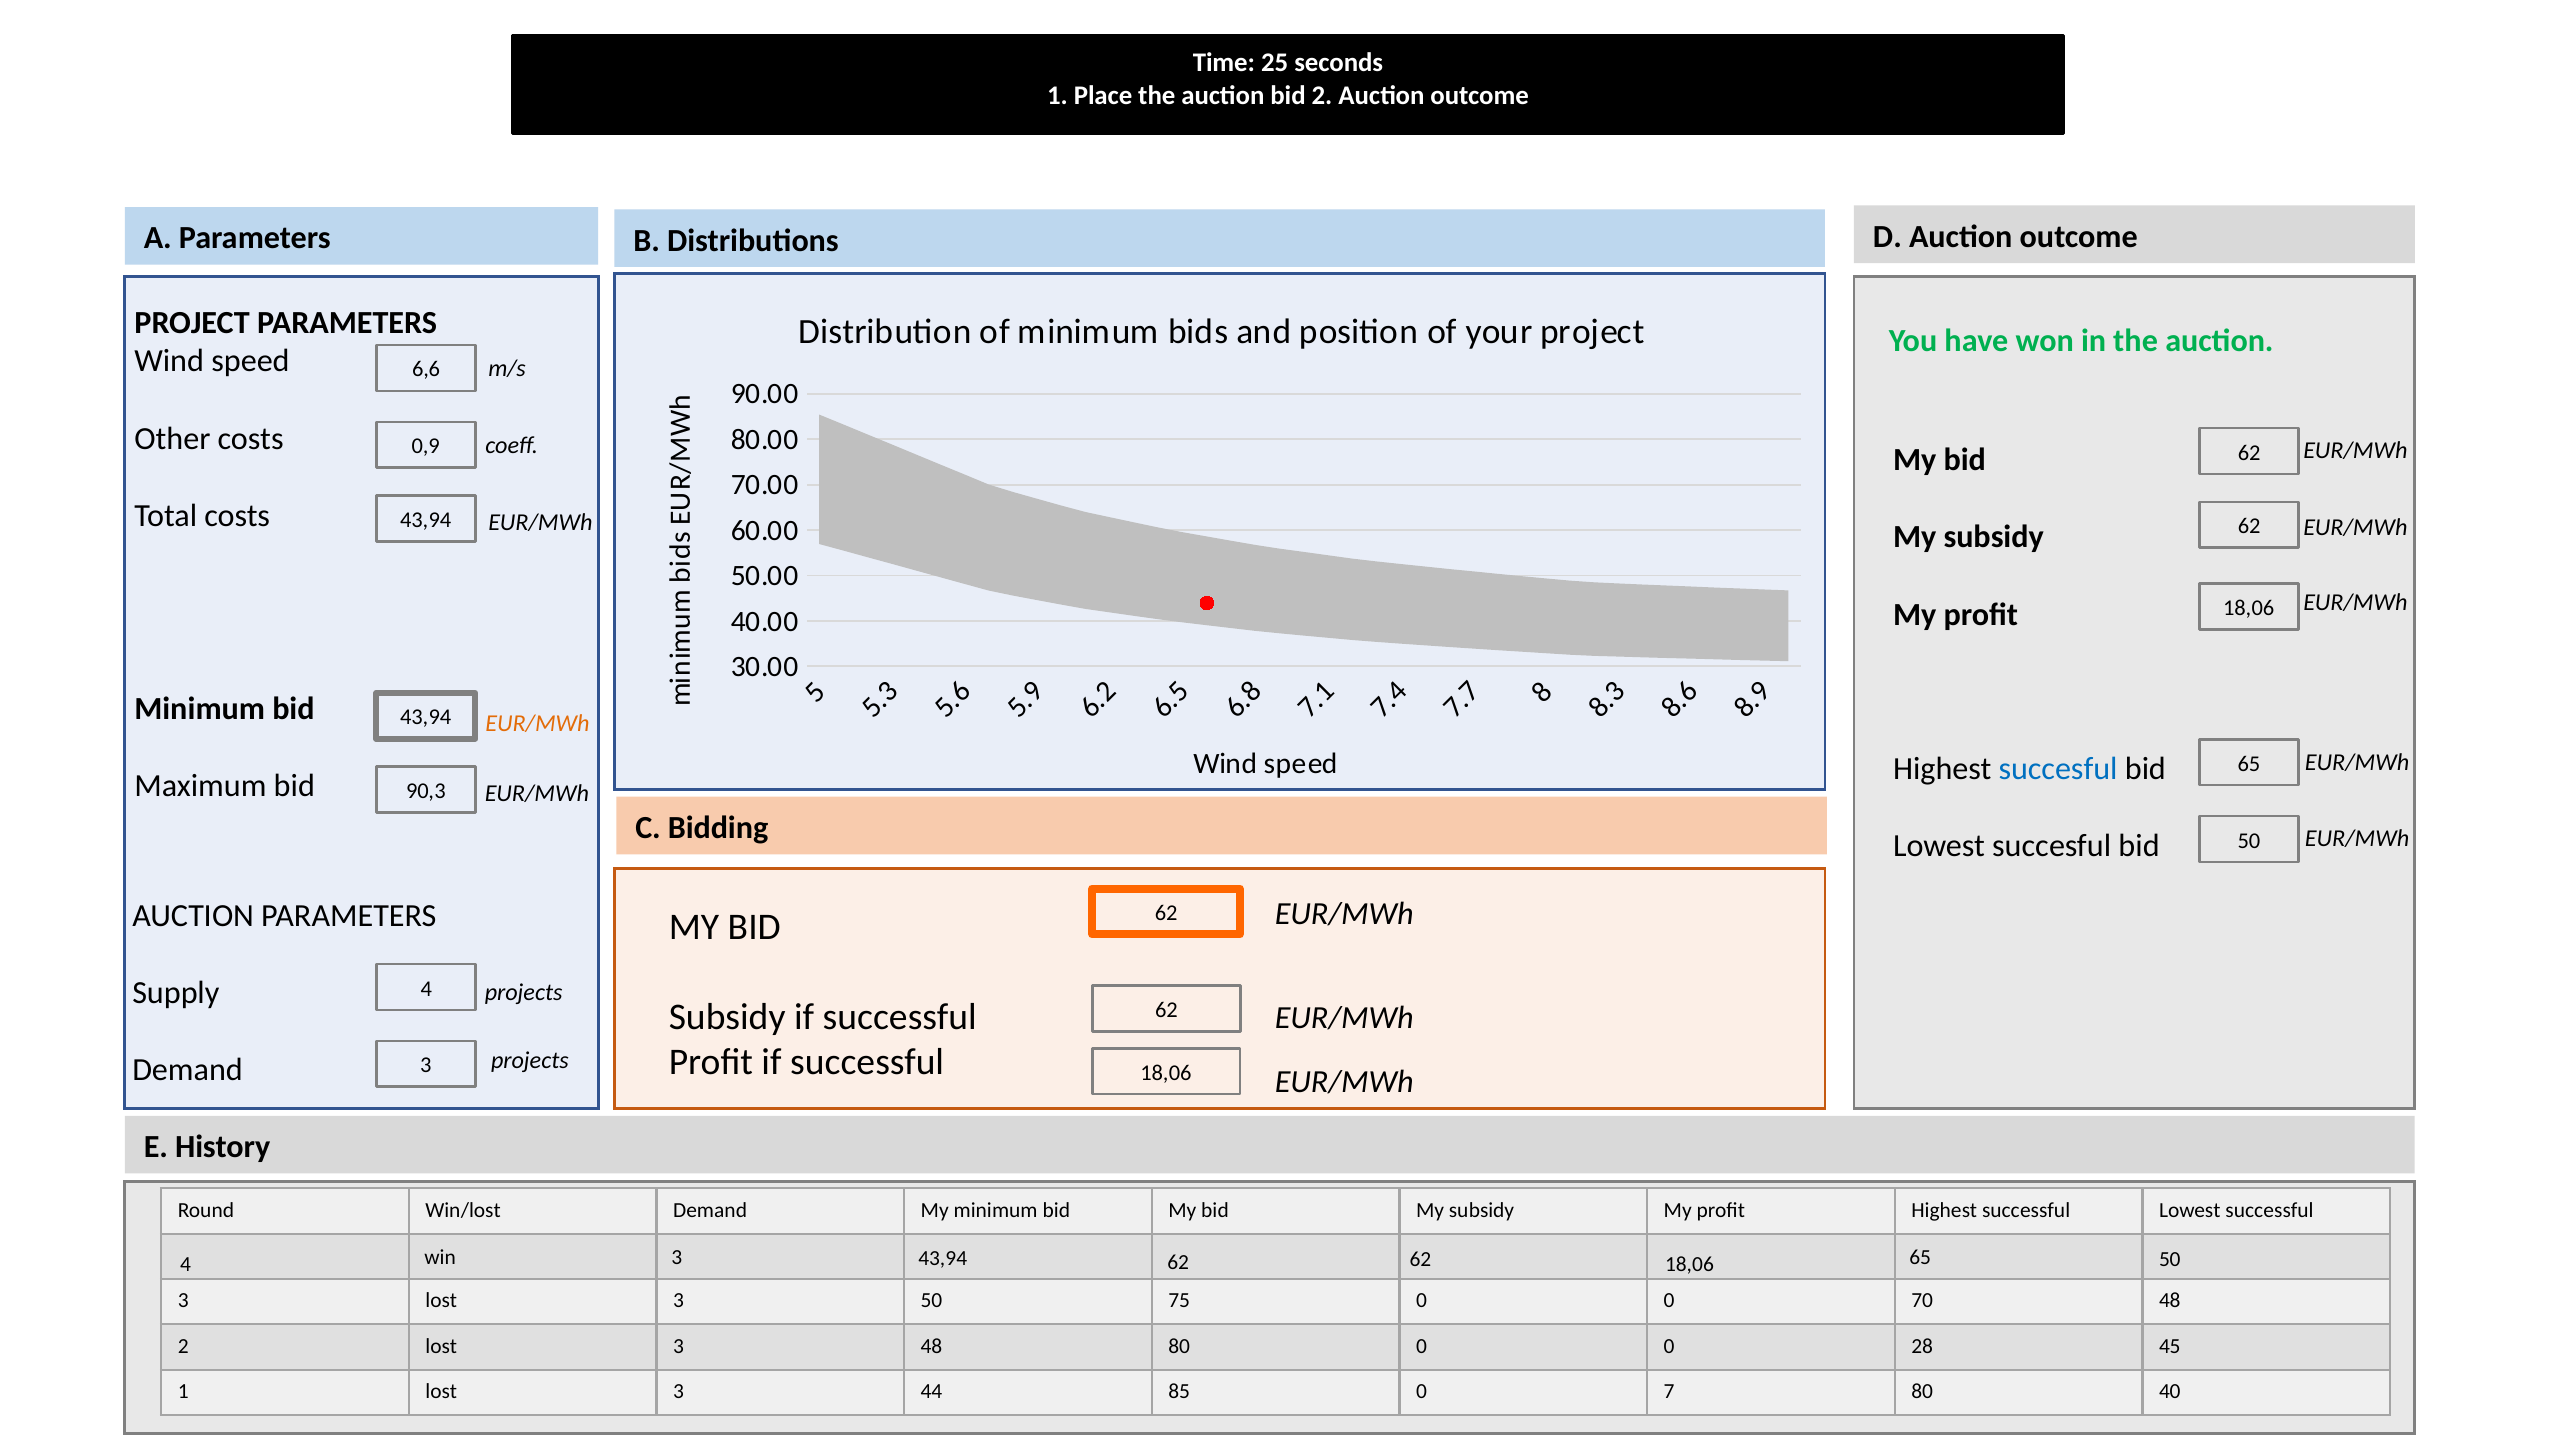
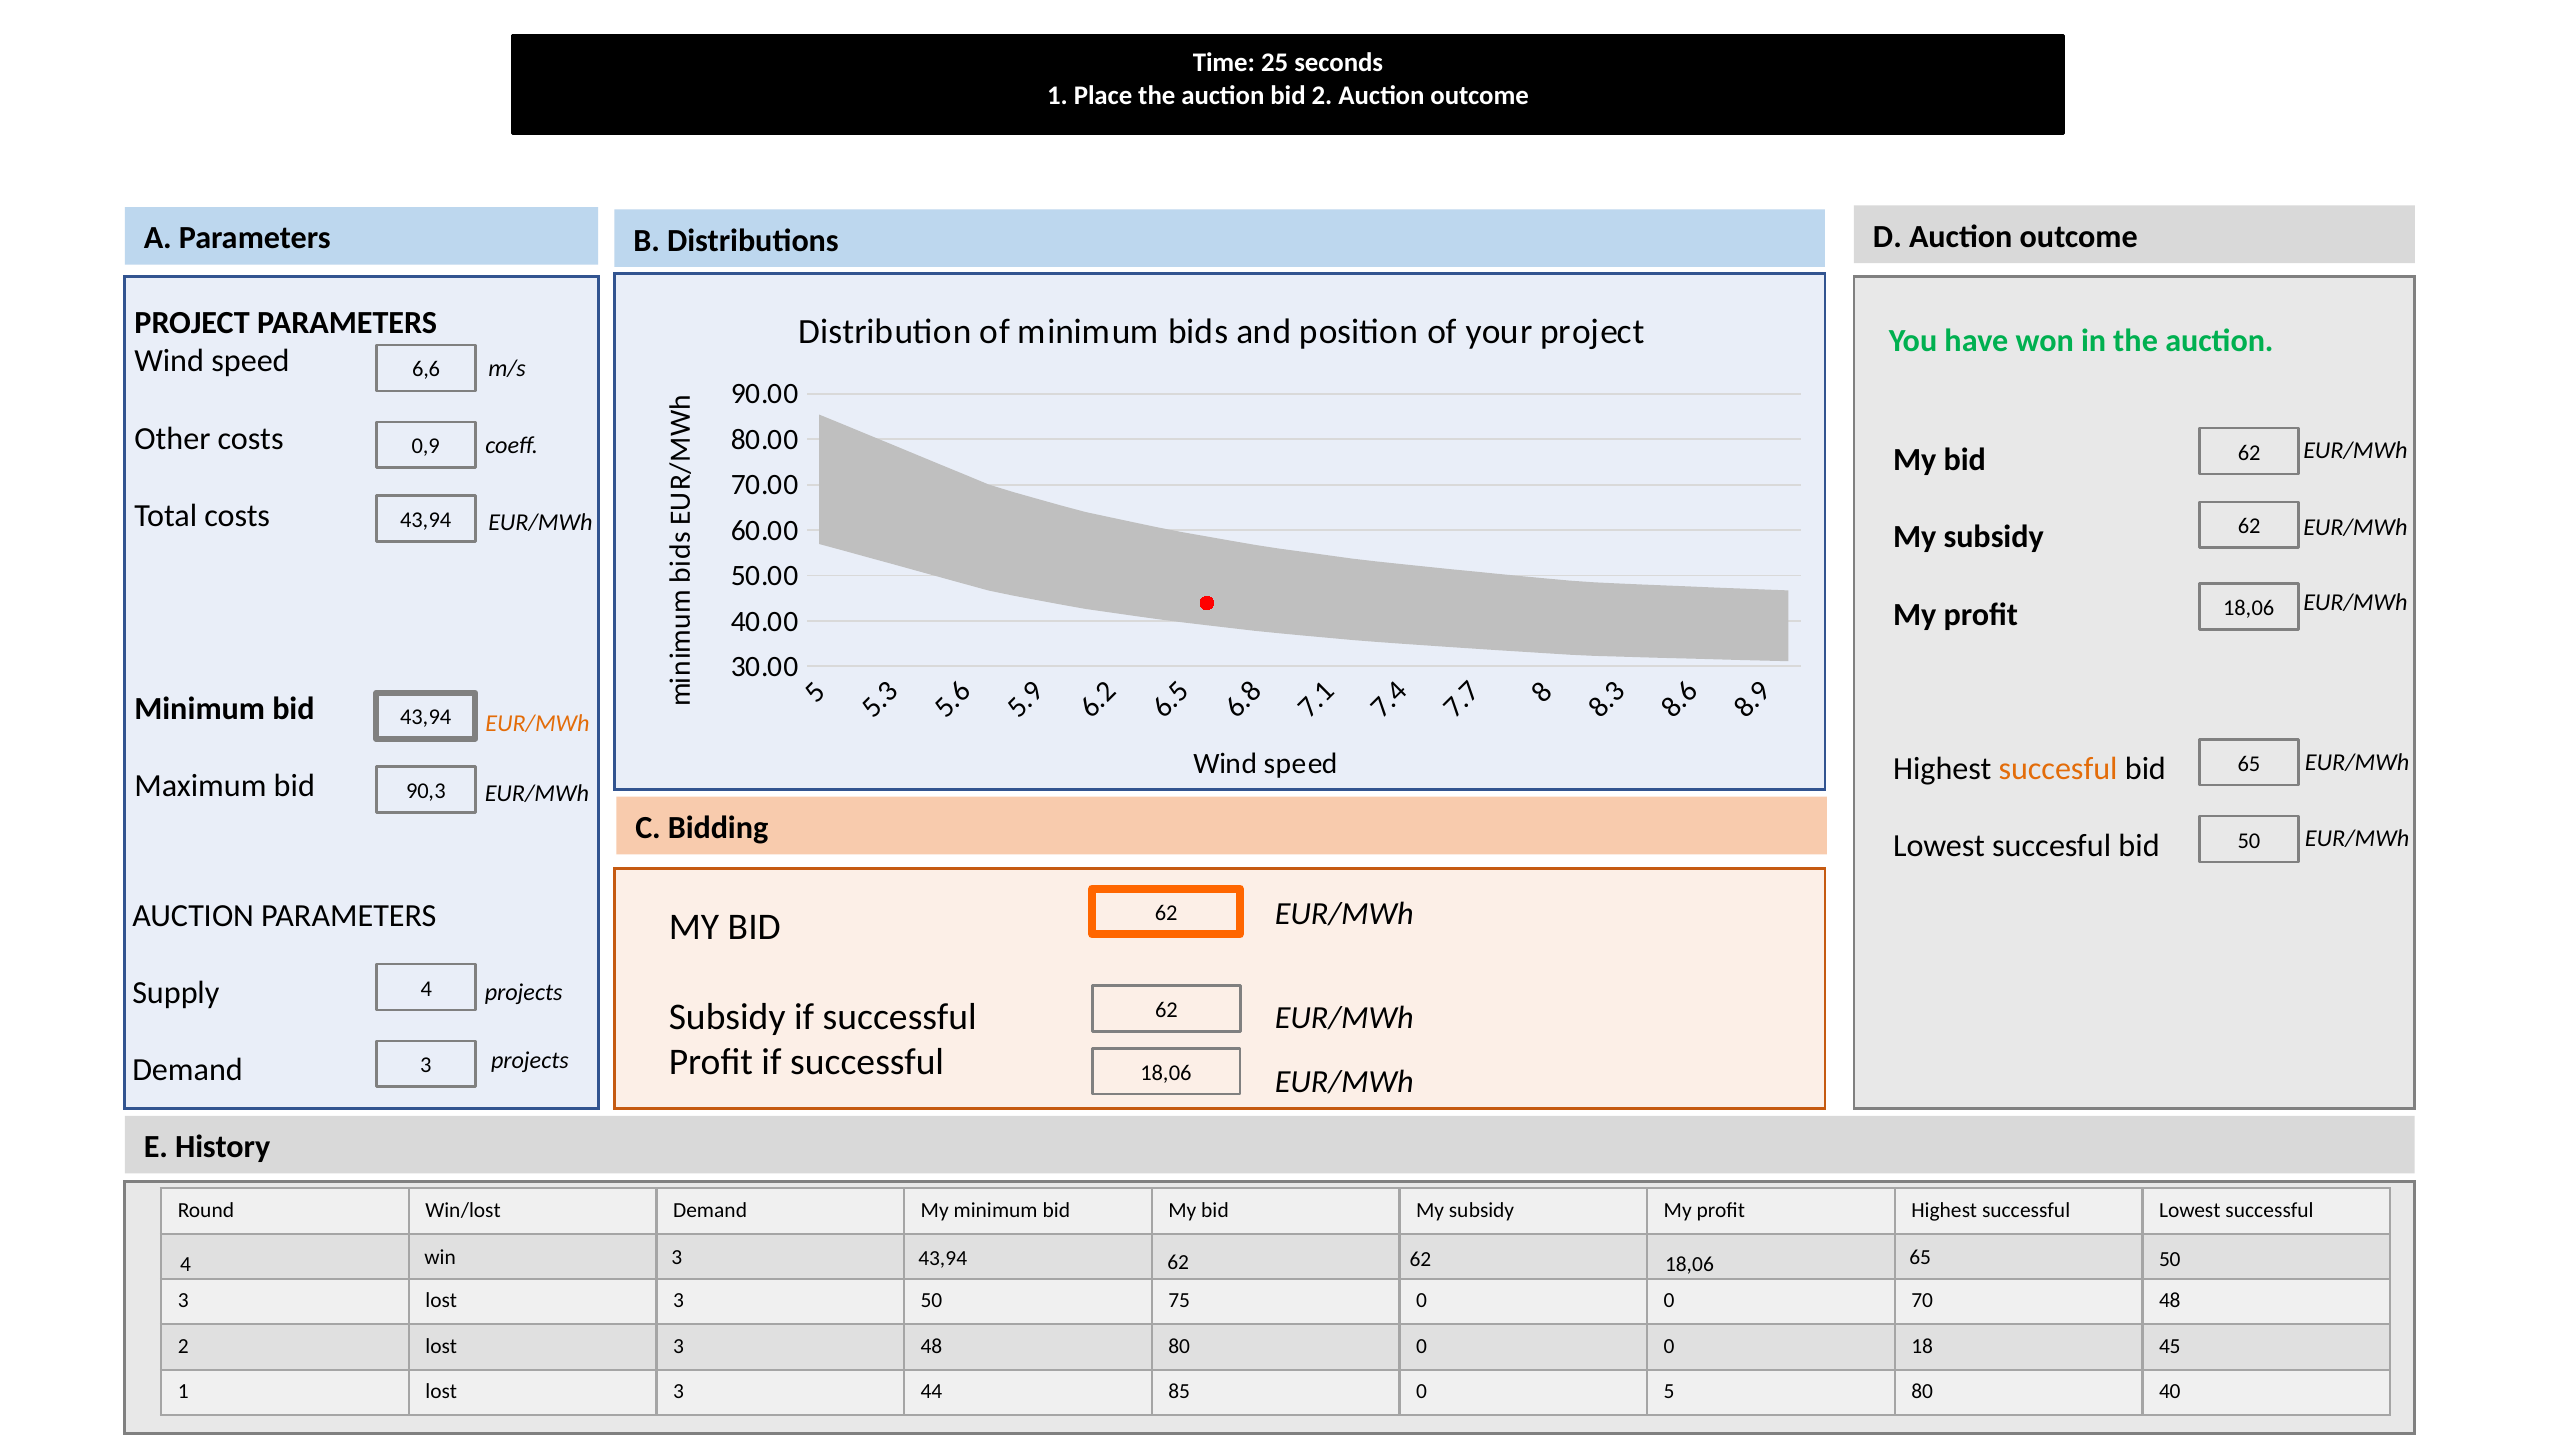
succesful colour: blue -> orange (2058, 769)
28: 28 -> 18 (1922, 1346)
0 7: 7 -> 5 (1669, 1391)
